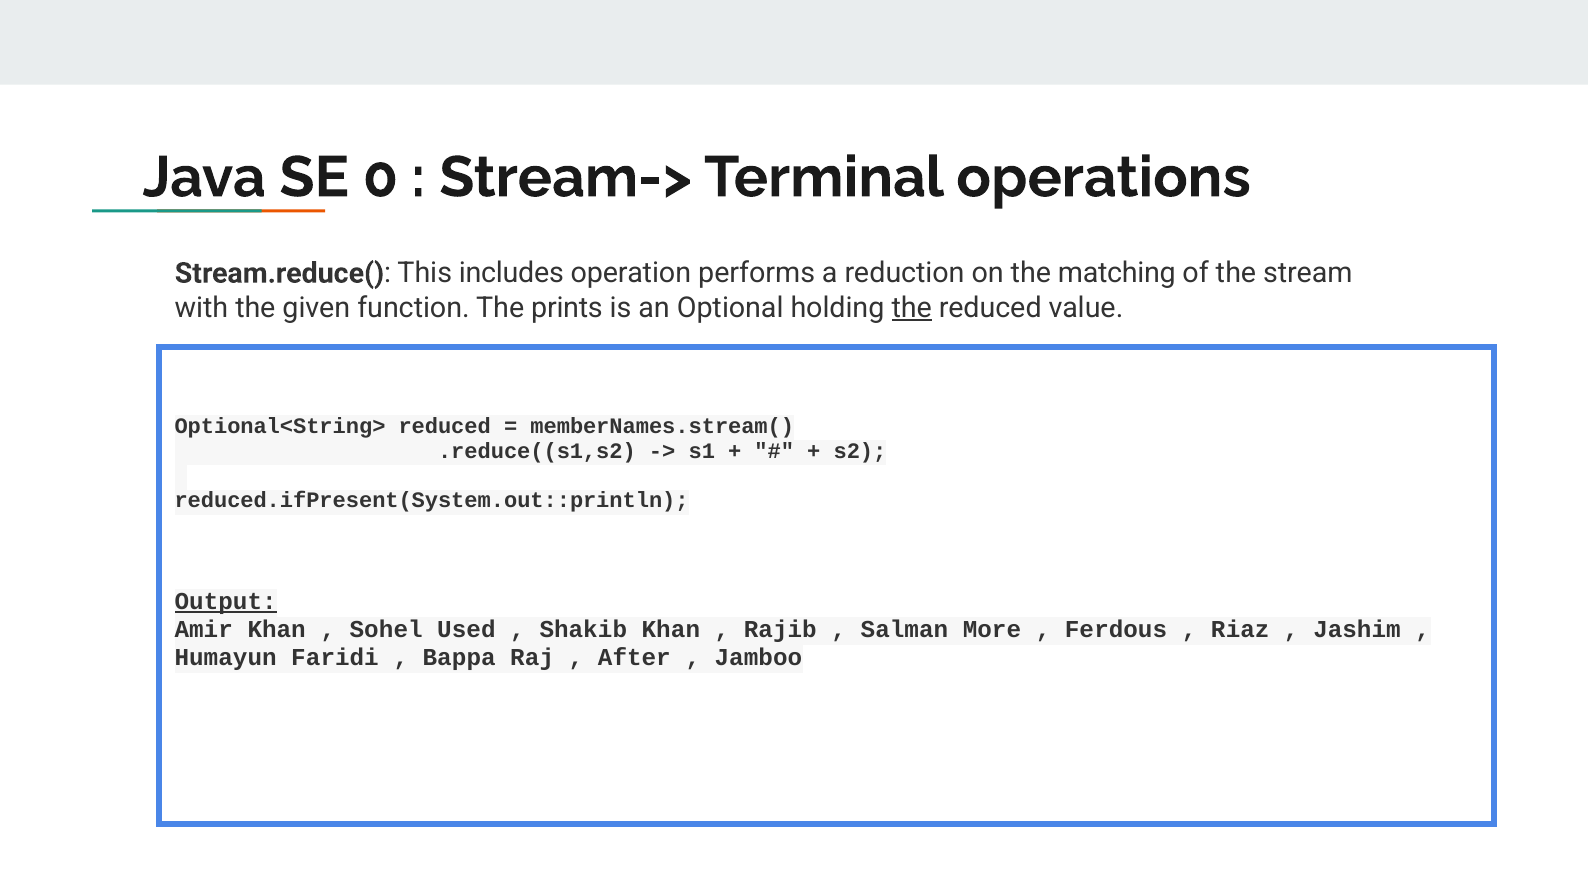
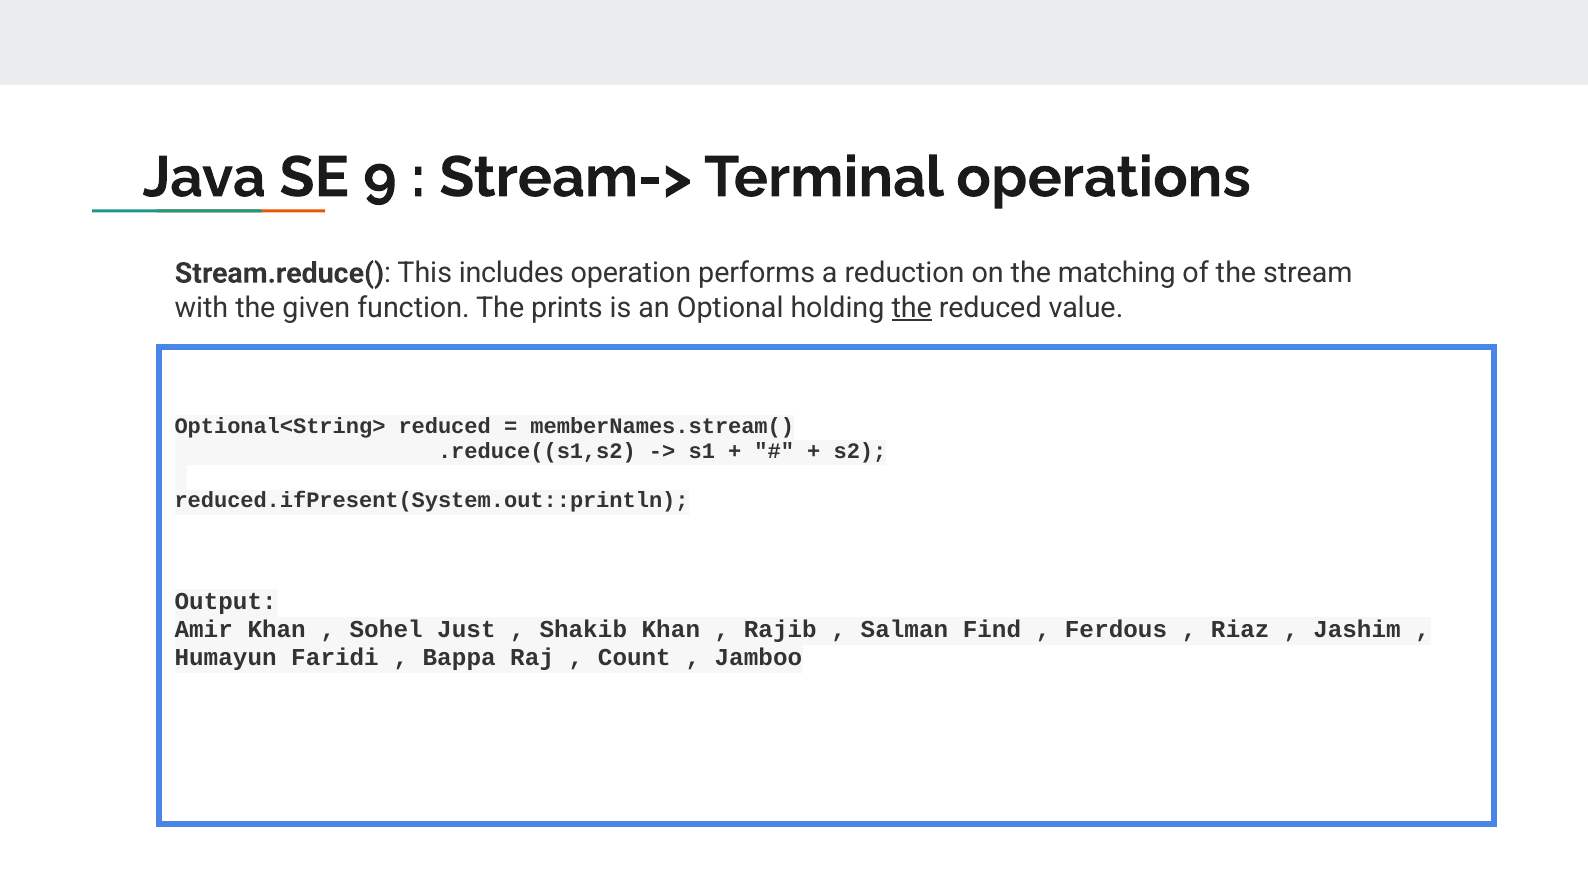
0: 0 -> 9 (380, 177)
Output underline: present -> none (226, 602)
Used: Used -> Just (466, 630)
More: More -> Find (992, 630)
After: After -> Count (634, 657)
